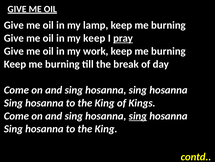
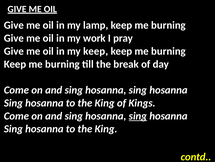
my keep: keep -> work (94, 38)
pray underline: present -> none (123, 38)
my work: work -> keep (96, 51)
